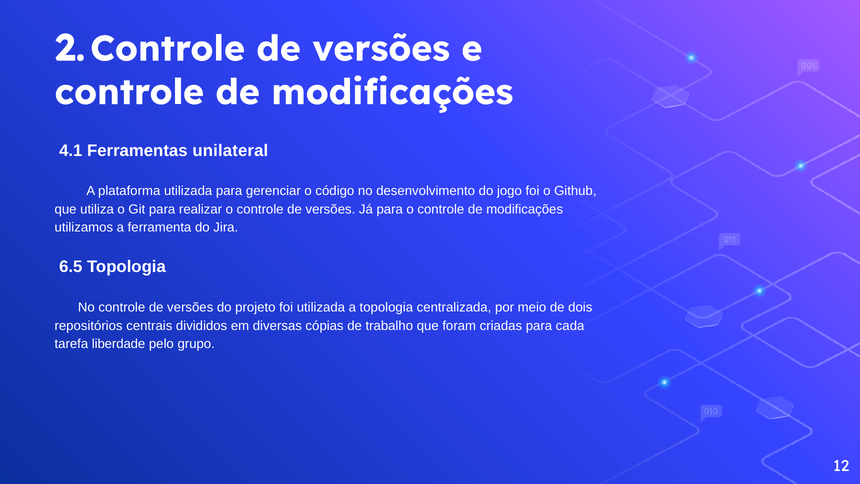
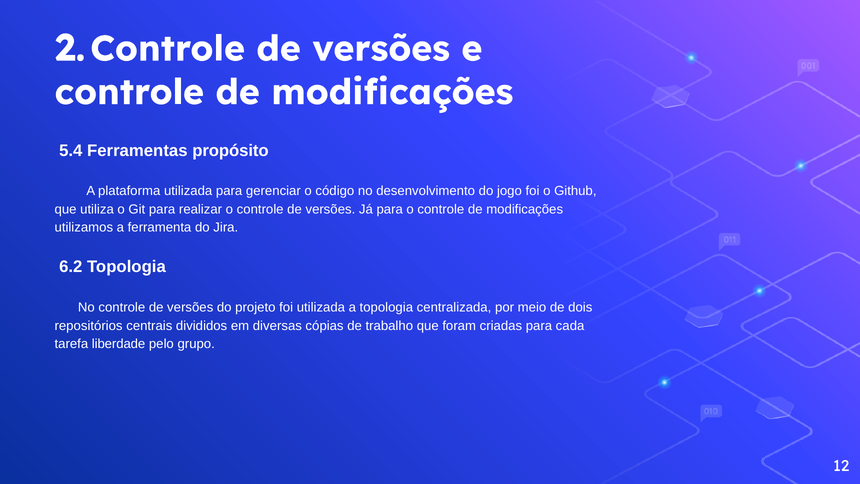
4.1: 4.1 -> 5.4 (71, 150)
unilateral: unilateral -> propósito (230, 150)
6.5: 6.5 -> 6.2 (71, 267)
